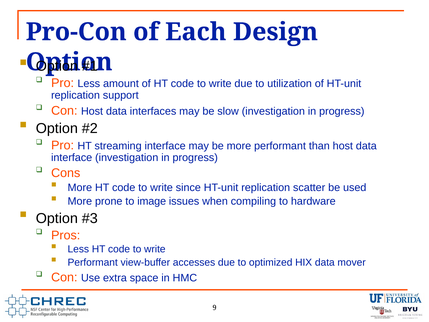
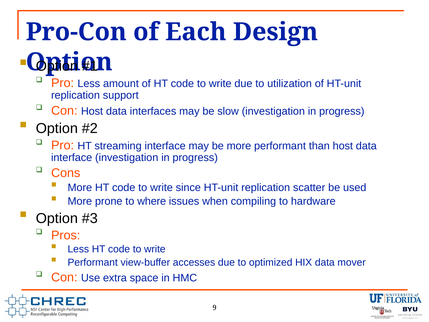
image: image -> where (152, 201)
